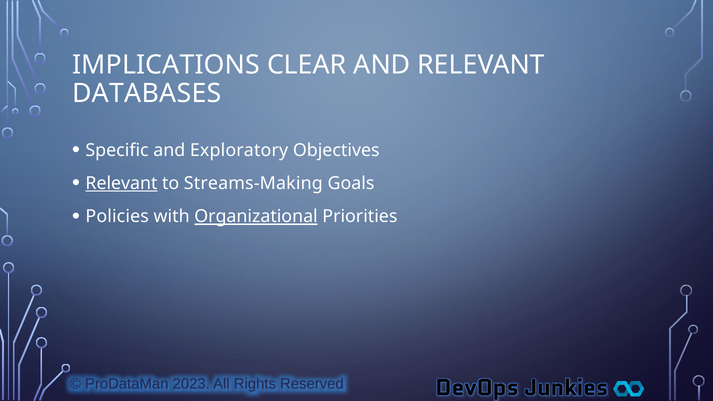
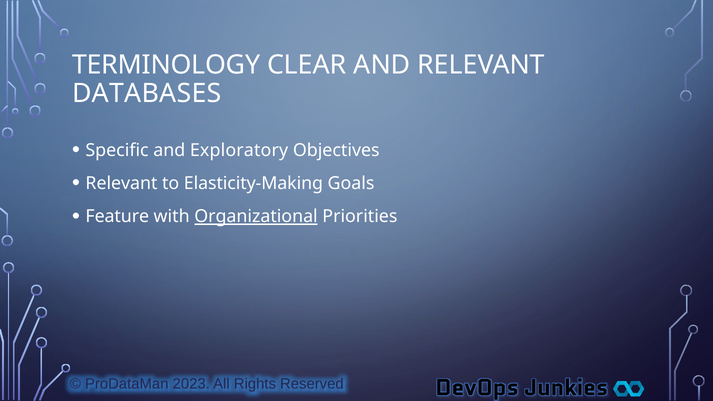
IMPLICATIONS: IMPLICATIONS -> TERMINOLOGY (166, 65)
Relevant underline: present -> none (121, 184)
Streams-Making: Streams-Making -> Elasticity-Making (253, 184)
Policies: Policies -> Feature (117, 217)
